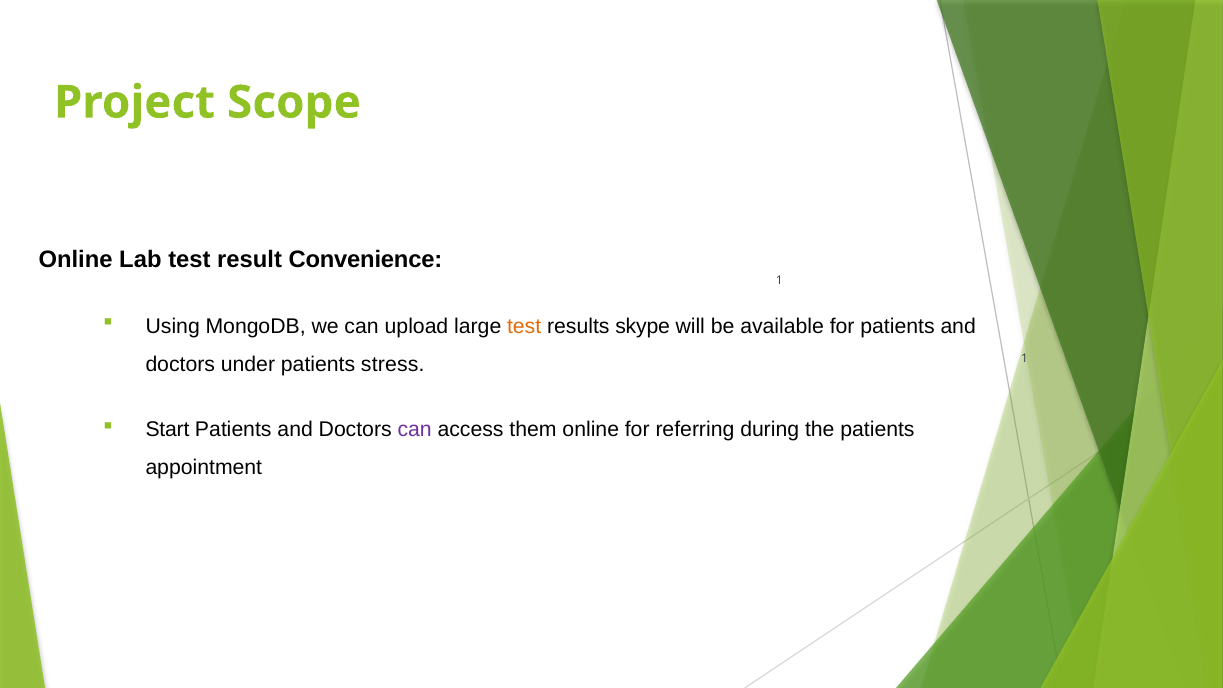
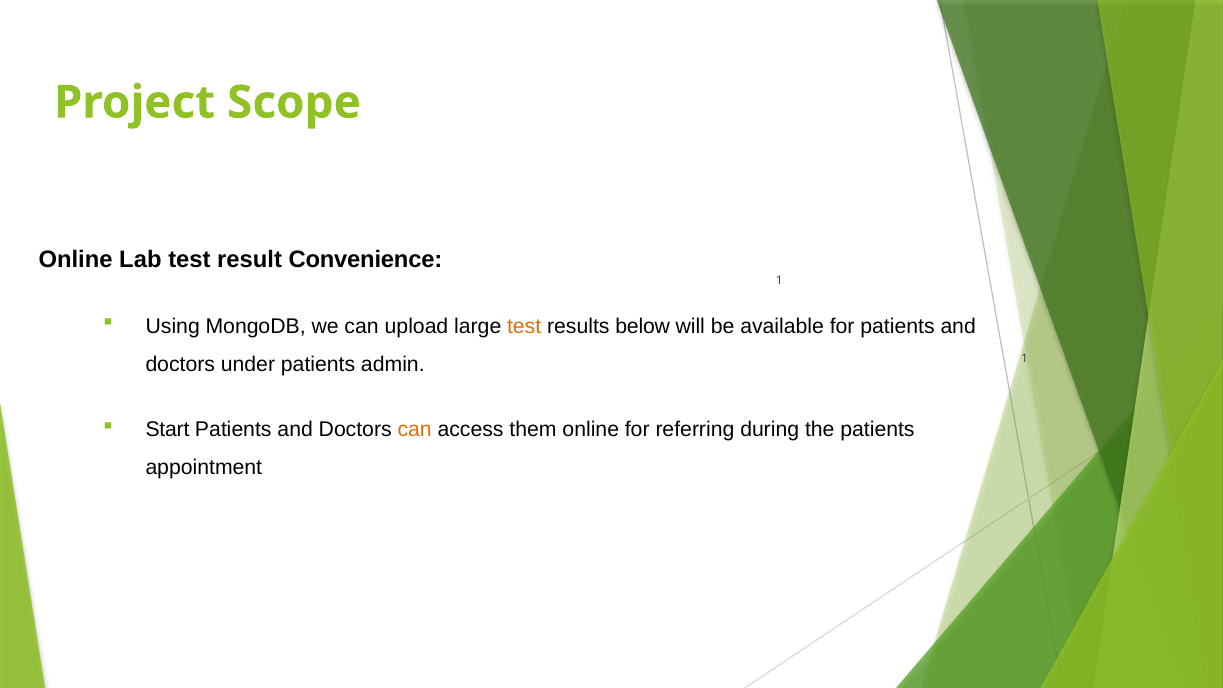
skype: skype -> below (643, 326)
stress: stress -> admin (393, 364)
can colour: purple -> orange (415, 430)
